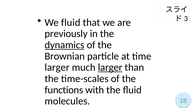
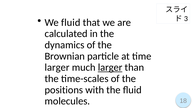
previously: previously -> calculated (66, 34)
dynamics underline: present -> none (65, 45)
functions: functions -> positions (64, 90)
